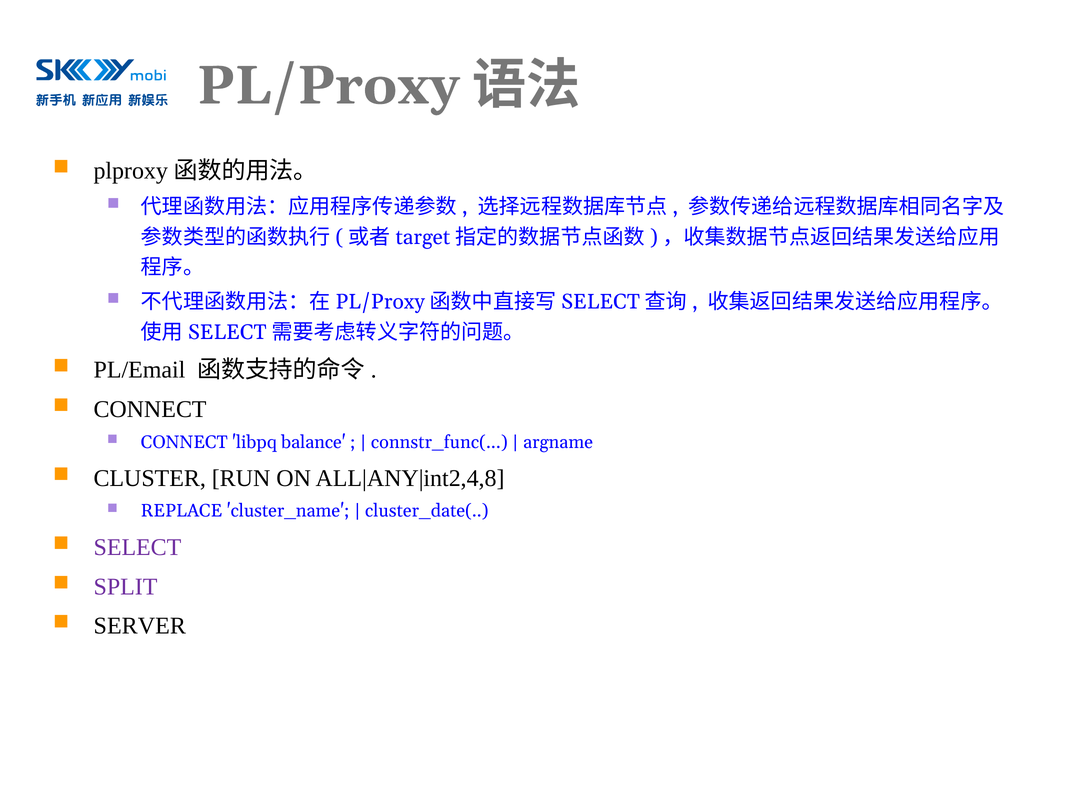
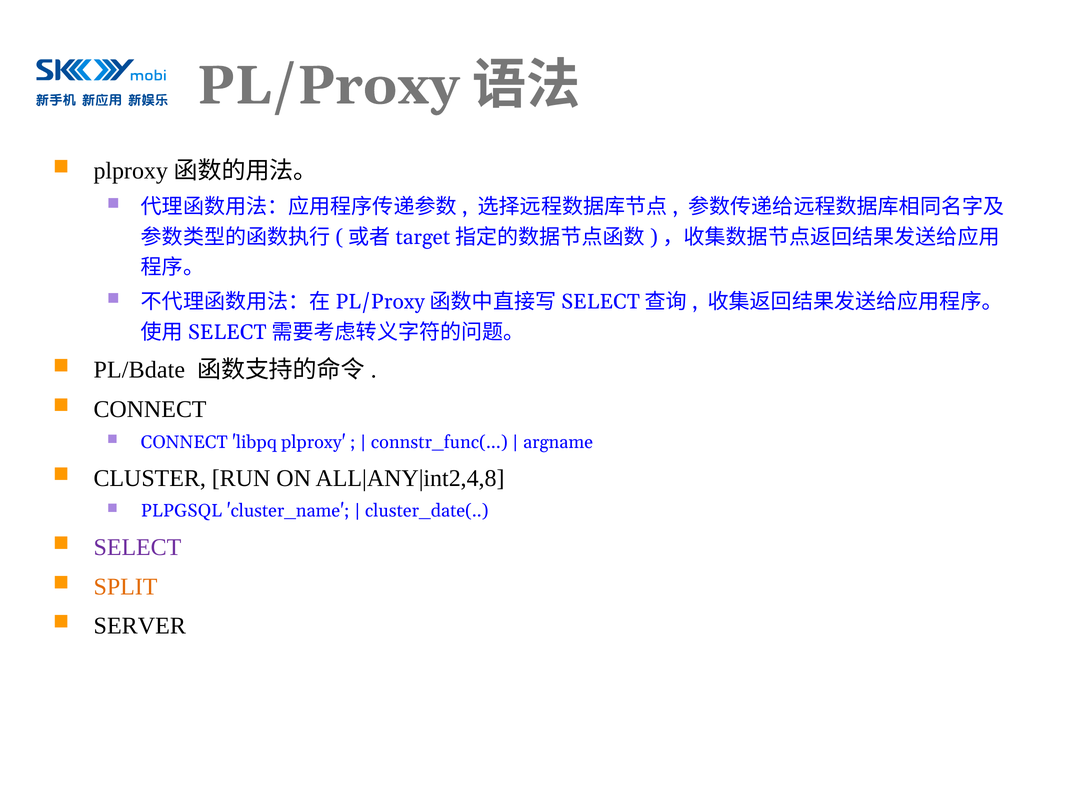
PL/Email: PL/Email -> PL/Bdate (139, 370)
balance: balance -> plproxy (313, 442)
REPLACE: REPLACE -> PLPGSQL (182, 511)
SPLIT colour: purple -> orange (125, 586)
